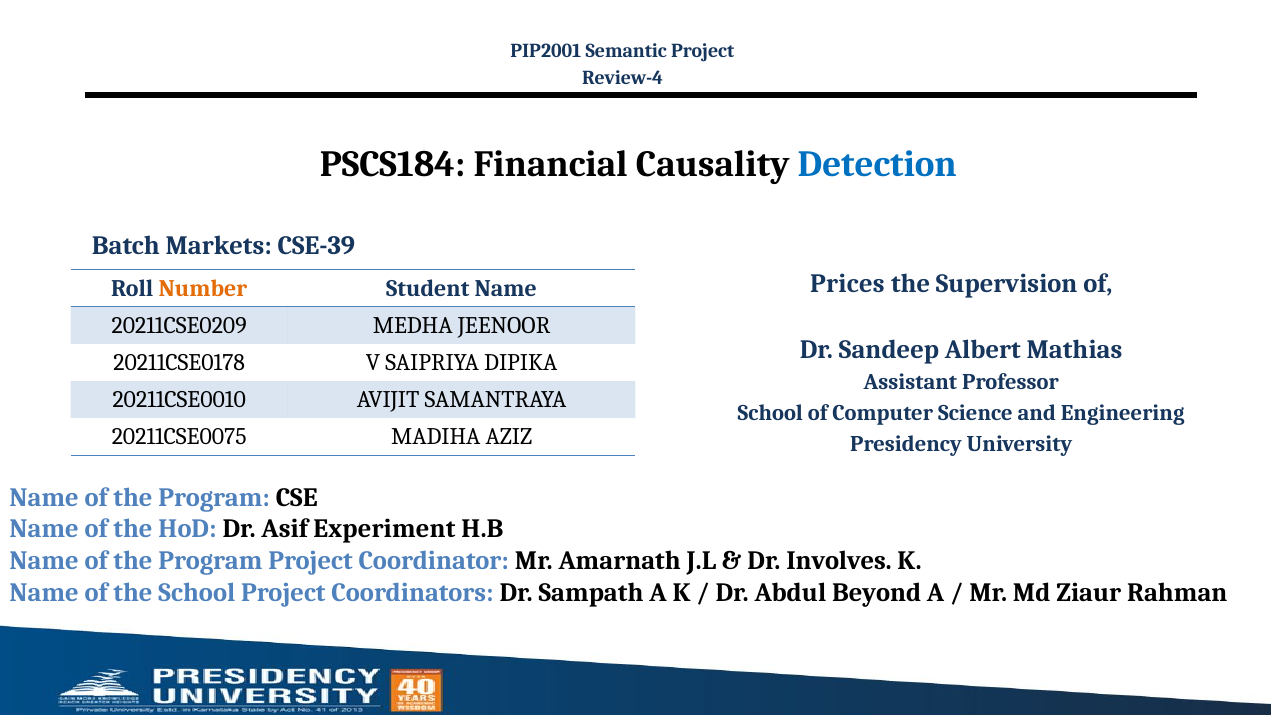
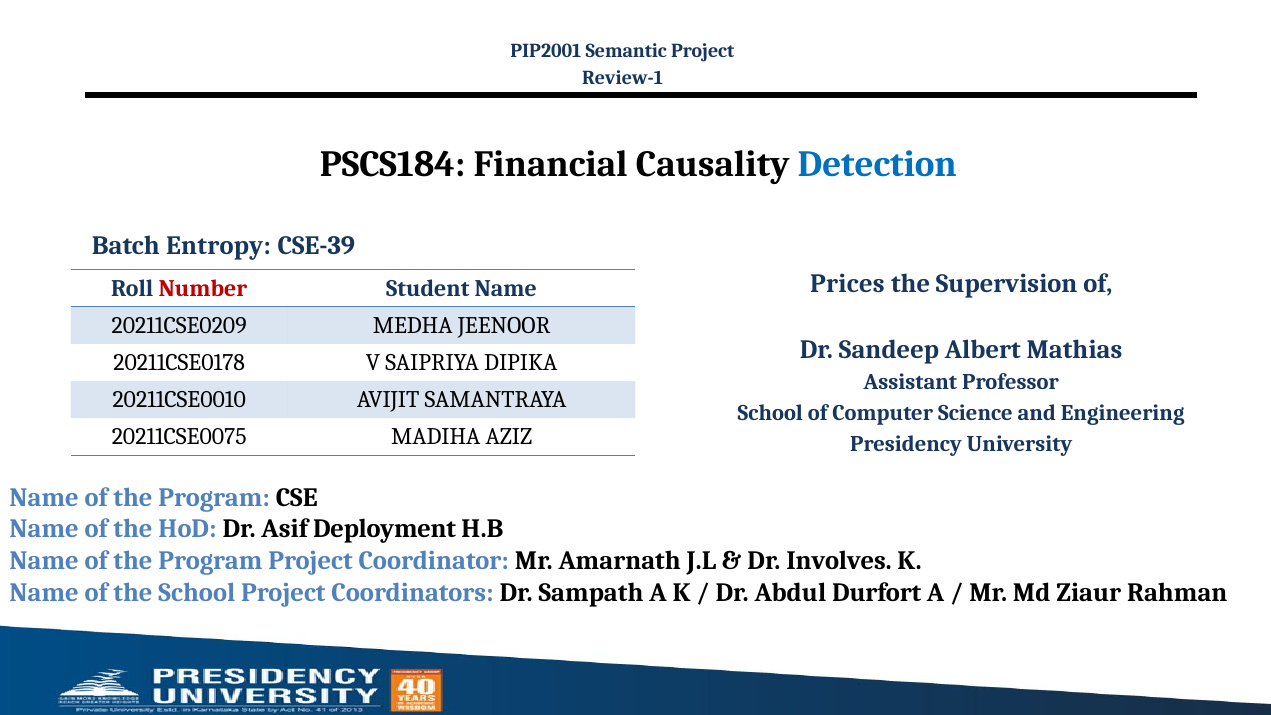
Review-4: Review-4 -> Review-1 (623, 78)
Markets: Markets -> Entropy (218, 245)
Number colour: orange -> red (203, 288)
Experiment: Experiment -> Deployment (385, 529)
Beyond: Beyond -> Durfort (877, 593)
